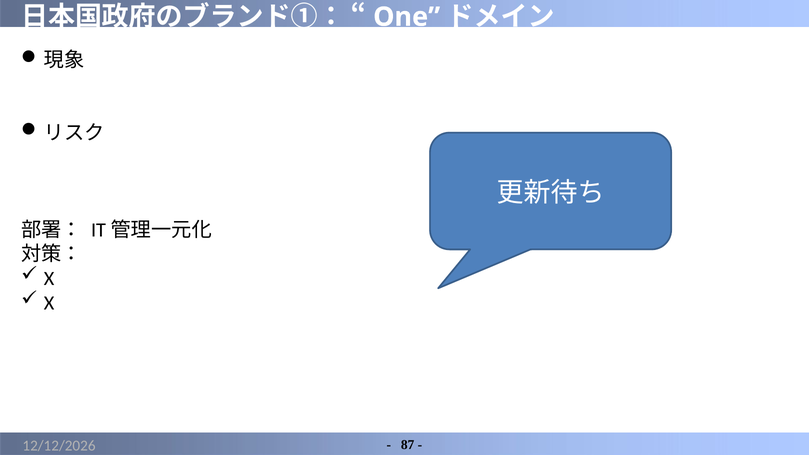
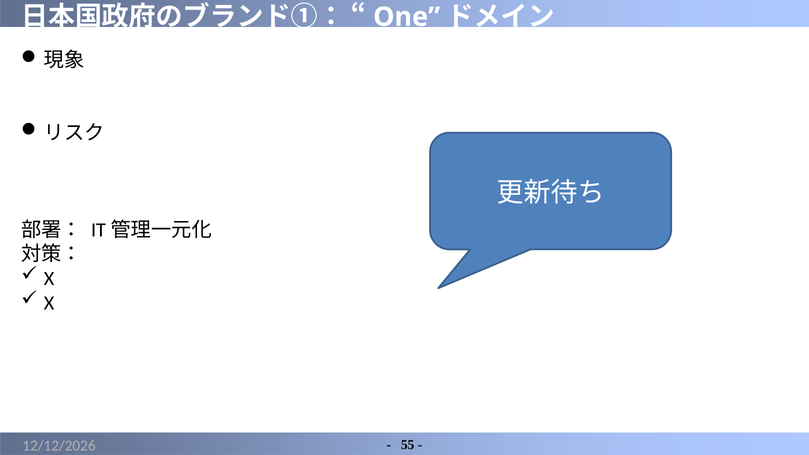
87: 87 -> 55 (408, 445)
